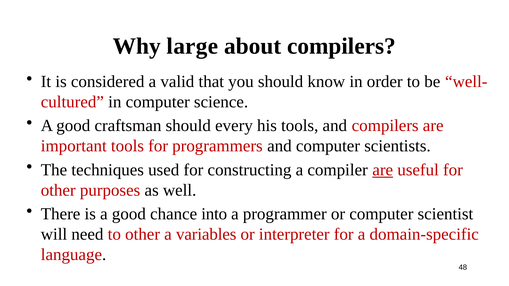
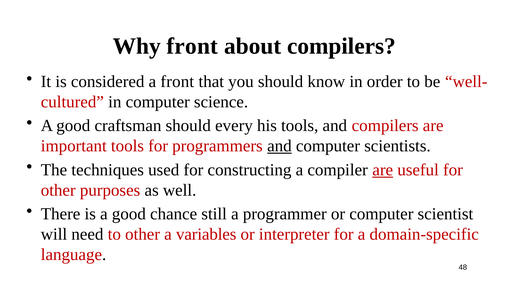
Why large: large -> front (192, 46)
a valid: valid -> front (177, 82)
and underline: none -> present (279, 146)
into: into -> still (214, 214)
